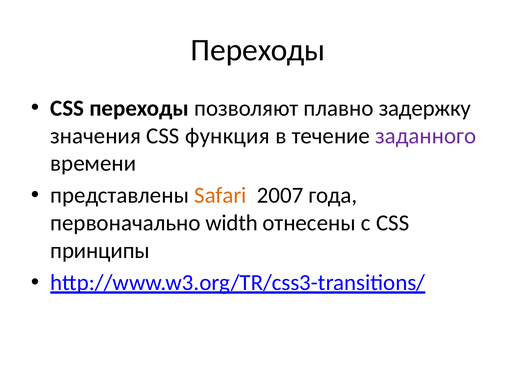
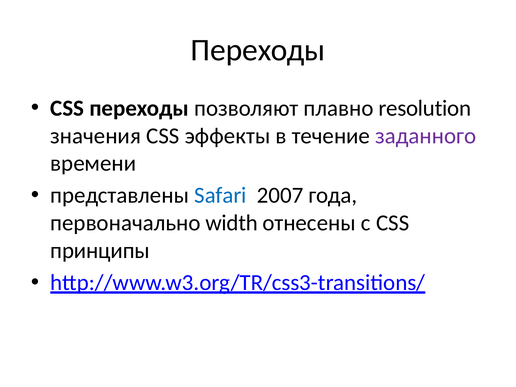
задержку: задержку -> resolution (425, 108)
функция: функция -> эффекты (228, 136)
Safari colour: orange -> blue (220, 195)
